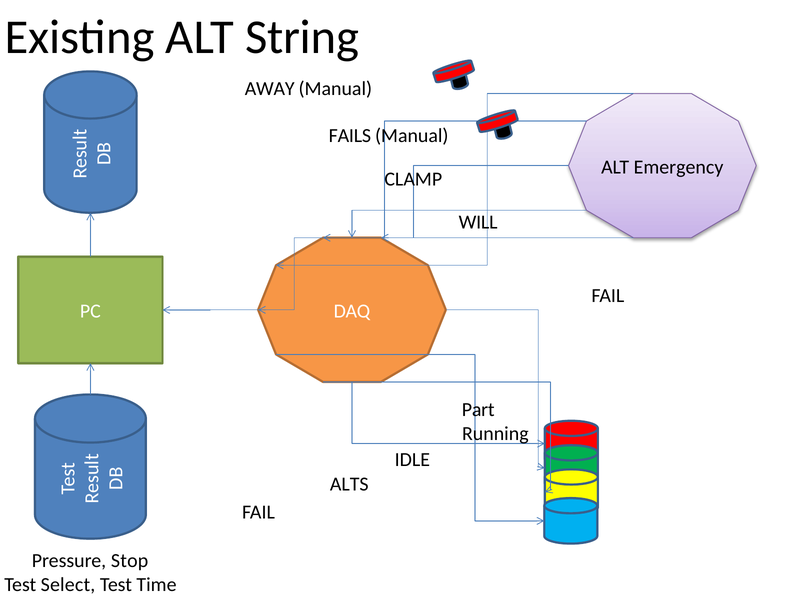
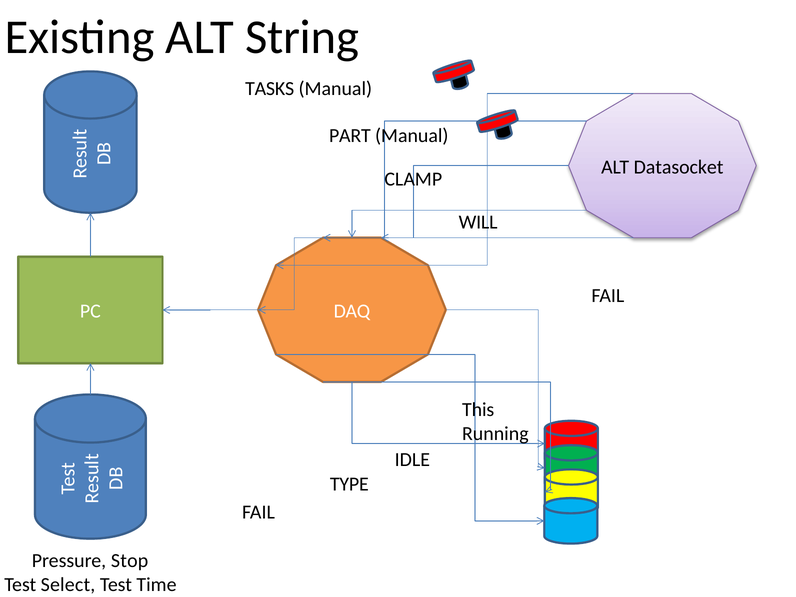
AWAY: AWAY -> TASKS (270, 89)
FAILS: FAILS -> PART (350, 136)
Emergency: Emergency -> Datasocket (679, 167)
Part: Part -> This (478, 410)
ALTS: ALTS -> TYPE (349, 484)
